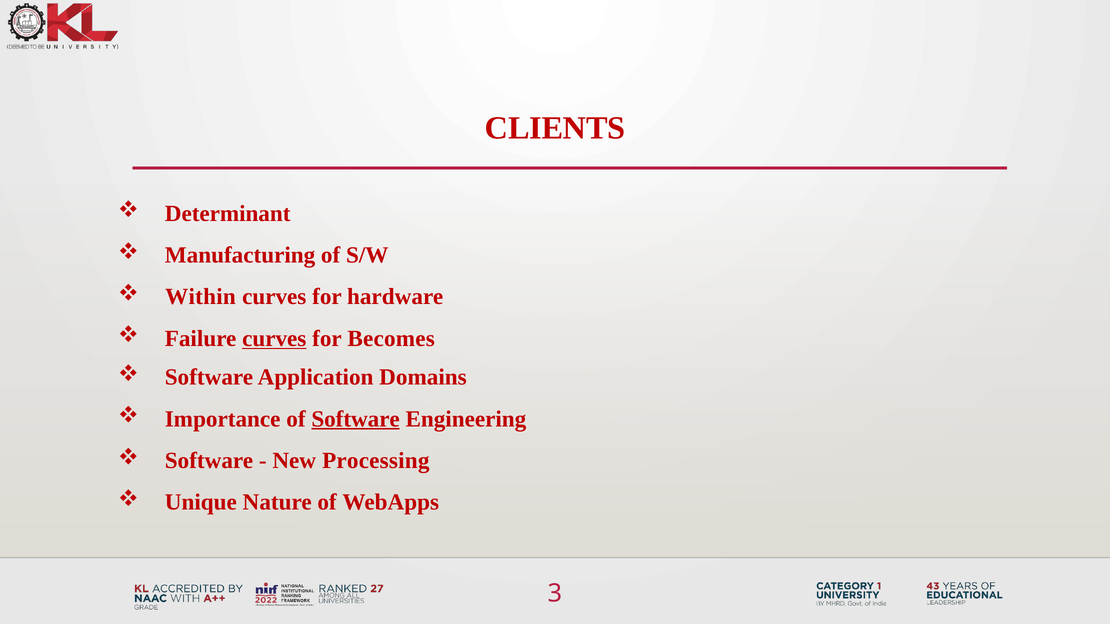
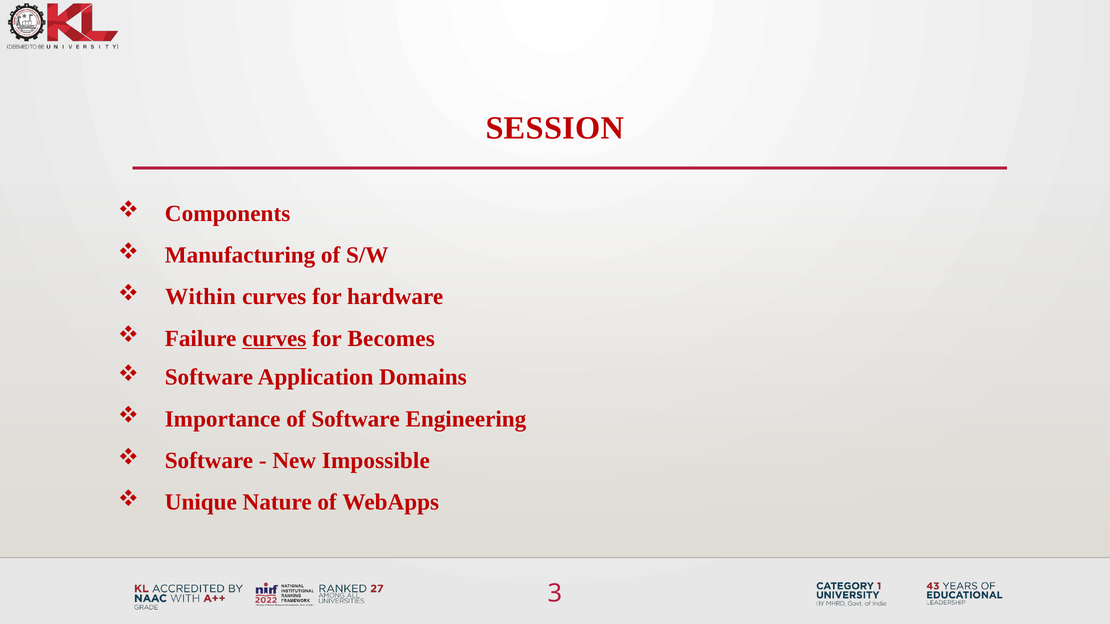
CLIENTS: CLIENTS -> SESSION (555, 128)
Determinant: Determinant -> Components (228, 214)
Software underline: present -> none (356, 419)
Processing: Processing -> Impossible (376, 461)
